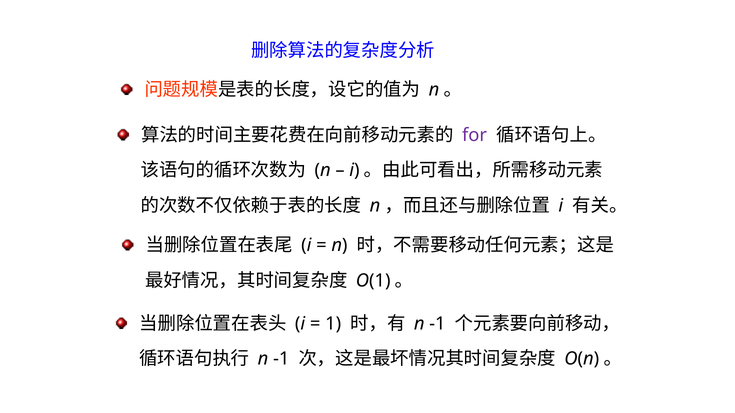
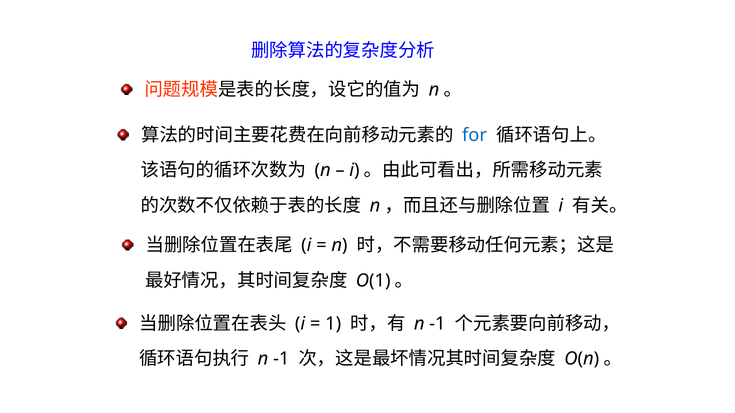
for colour: purple -> blue (474, 135)
